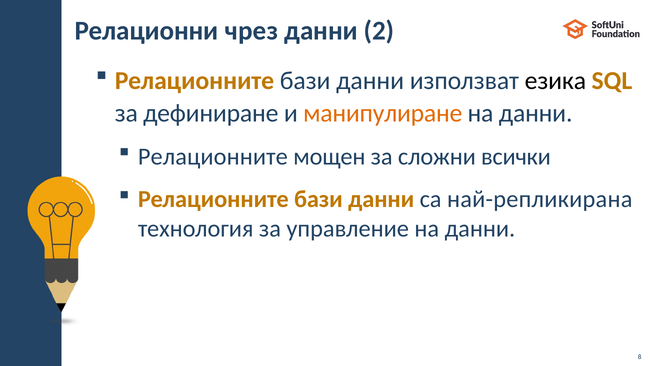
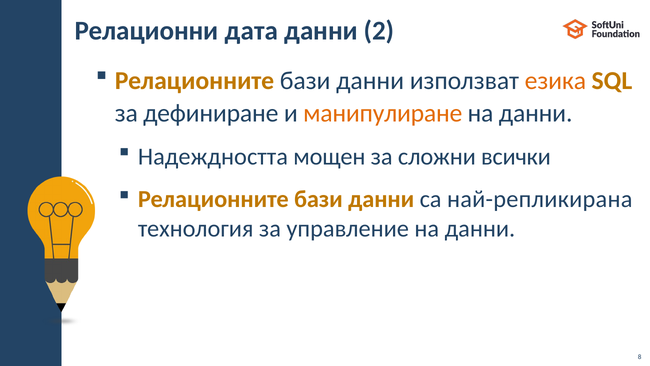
чрез: чрез -> дата (251, 31)
езика colour: black -> orange (555, 80)
Релационните: Релационните -> Надеждността (213, 156)
